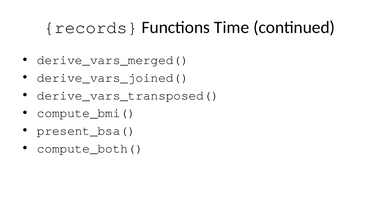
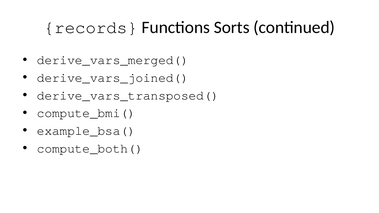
Time: Time -> Sorts (232, 27)
present_bsa(: present_bsa( -> example_bsa( (86, 131)
